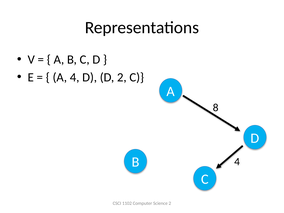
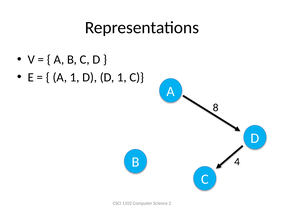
A 4: 4 -> 1 (75, 77)
D 2: 2 -> 1 (122, 77)
